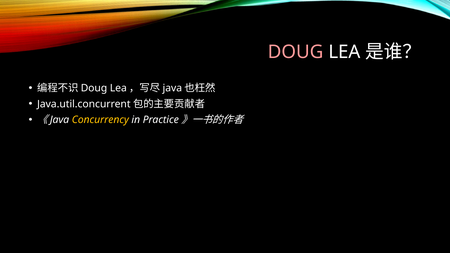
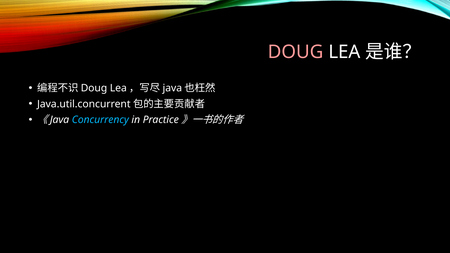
Concurrency colour: yellow -> light blue (100, 120)
